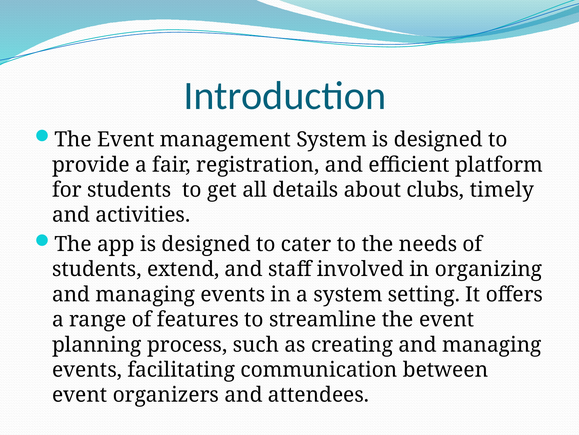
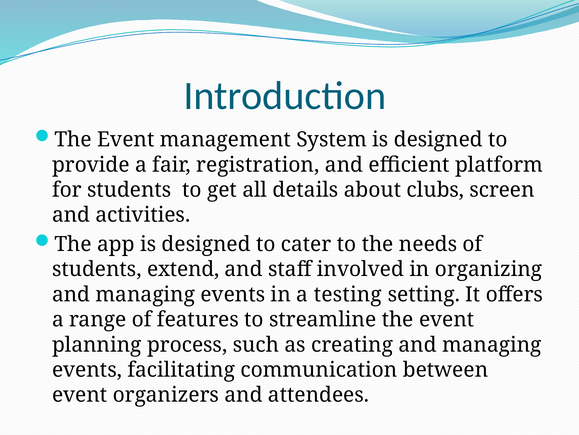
timely: timely -> screen (502, 190)
a system: system -> testing (348, 294)
